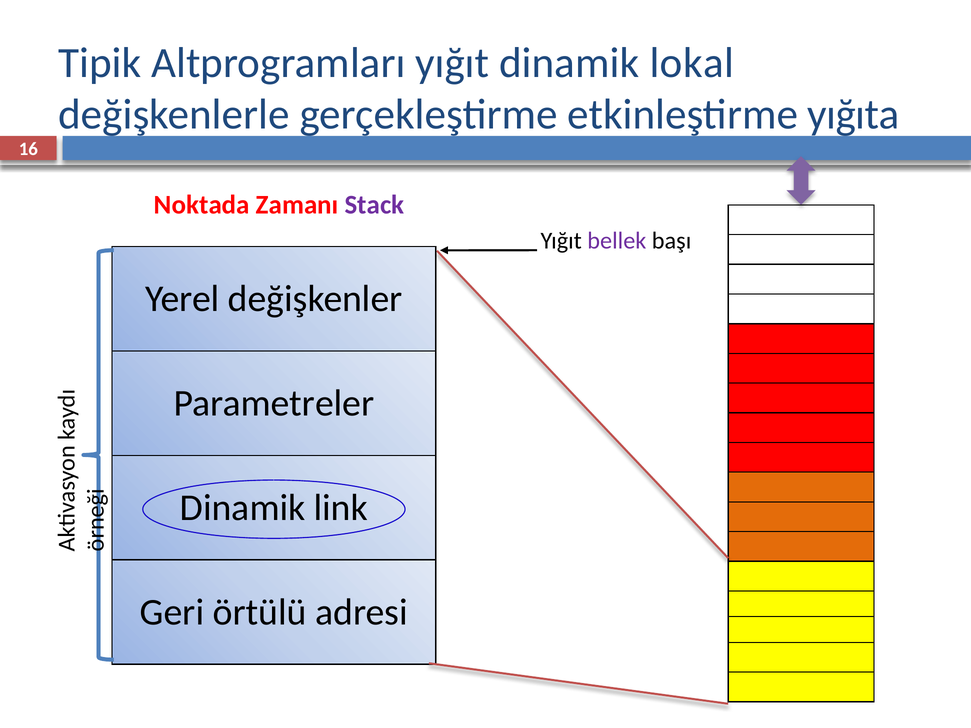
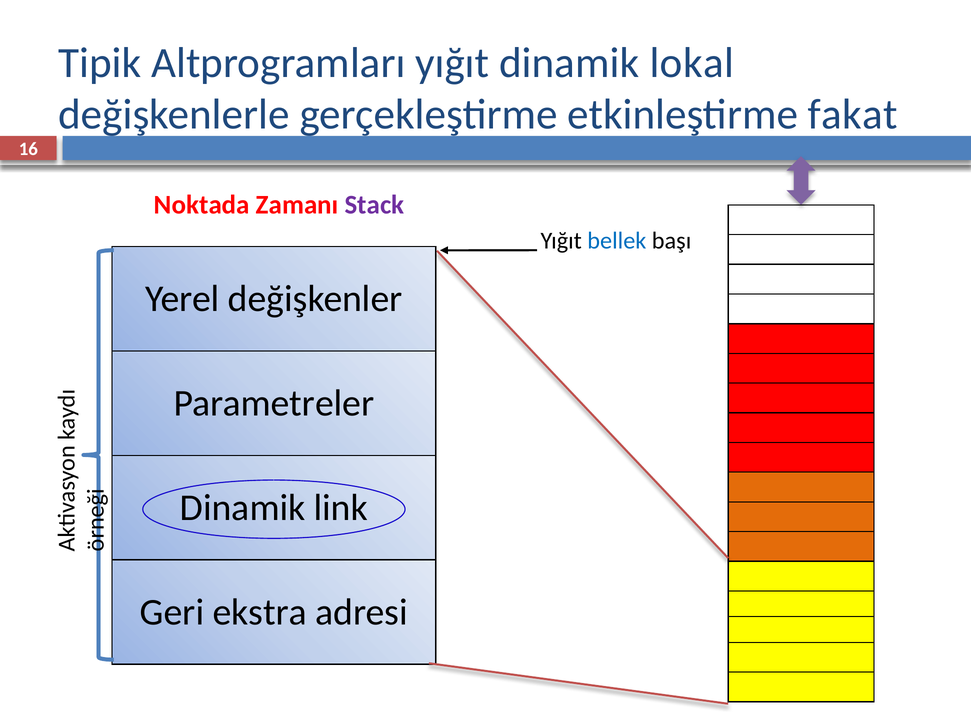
yığıta: yığıta -> fakat (853, 115)
bellek colour: purple -> blue (617, 241)
örtülü: örtülü -> ekstra (260, 613)
